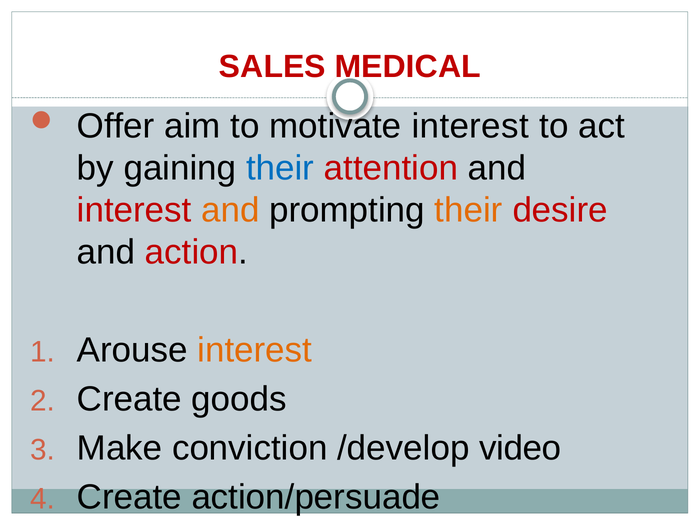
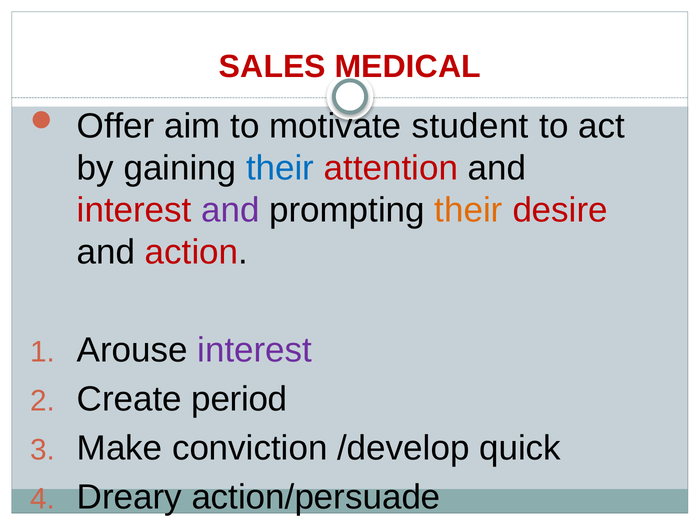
motivate interest: interest -> student (470, 126)
and colour: orange -> purple (230, 210)
interest colour: orange -> purple (255, 350)
goods: goods -> period (239, 399)
video: video -> quick (520, 448)
Create: Create -> Dreary (129, 497)
